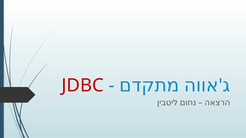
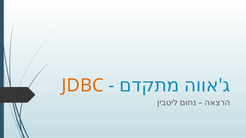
JDBC colour: red -> orange (83, 86)
